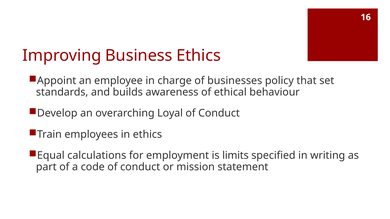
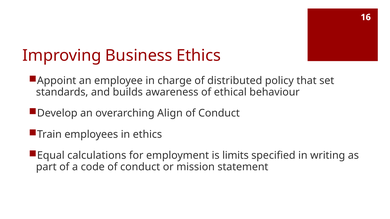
businesses: businesses -> distributed (235, 81)
Loyal: Loyal -> Align (170, 113)
